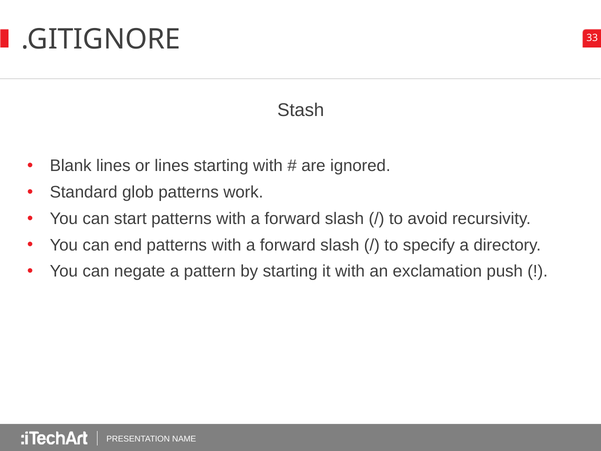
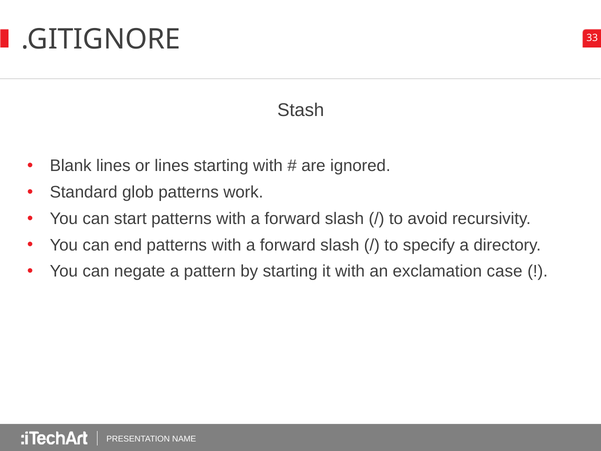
push: push -> case (505, 271)
